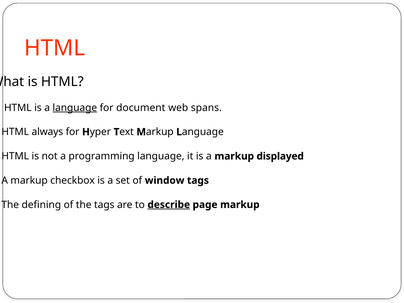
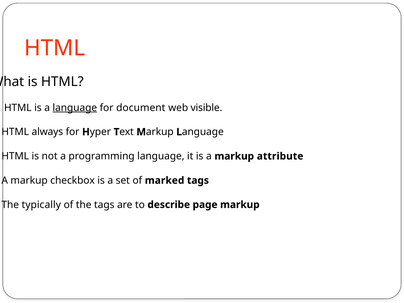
spans: spans -> visible (206, 108)
displayed: displayed -> attribute (280, 156)
window: window -> marked (165, 180)
defining: defining -> typically (41, 205)
describe underline: present -> none (169, 205)
